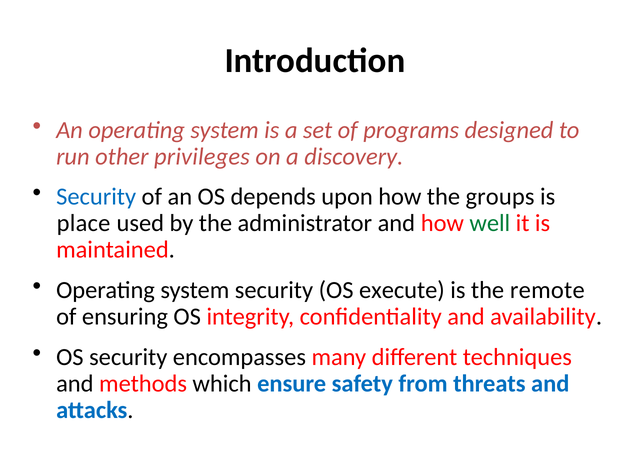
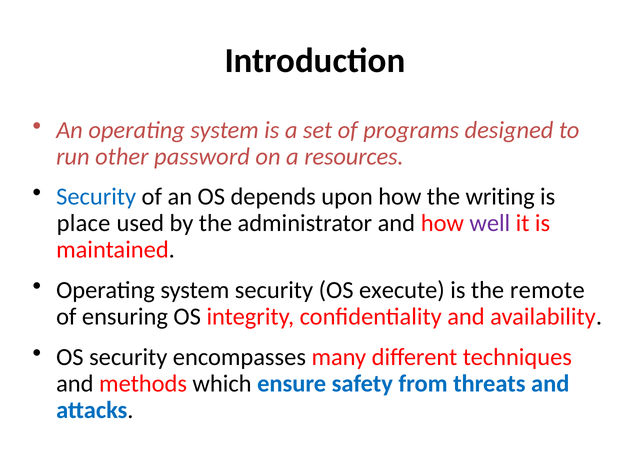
privileges: privileges -> password (202, 156)
discovery: discovery -> resources (354, 156)
groups: groups -> writing (500, 197)
well colour: green -> purple (490, 223)
